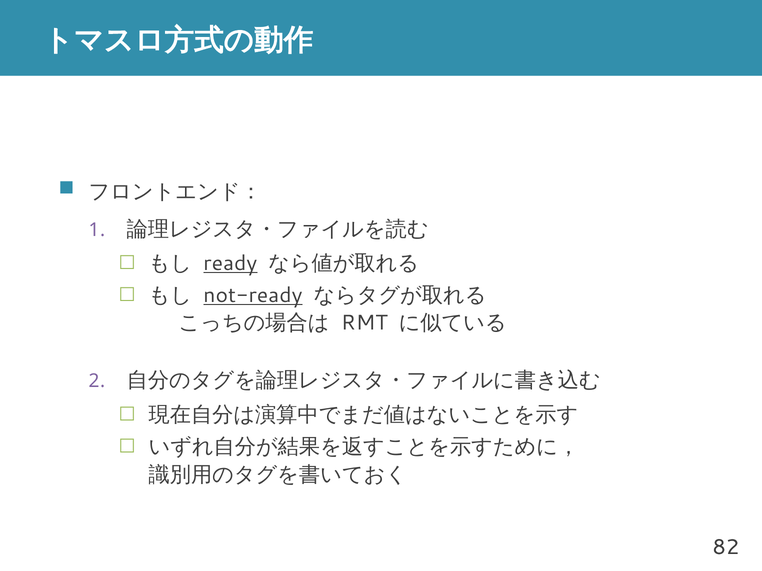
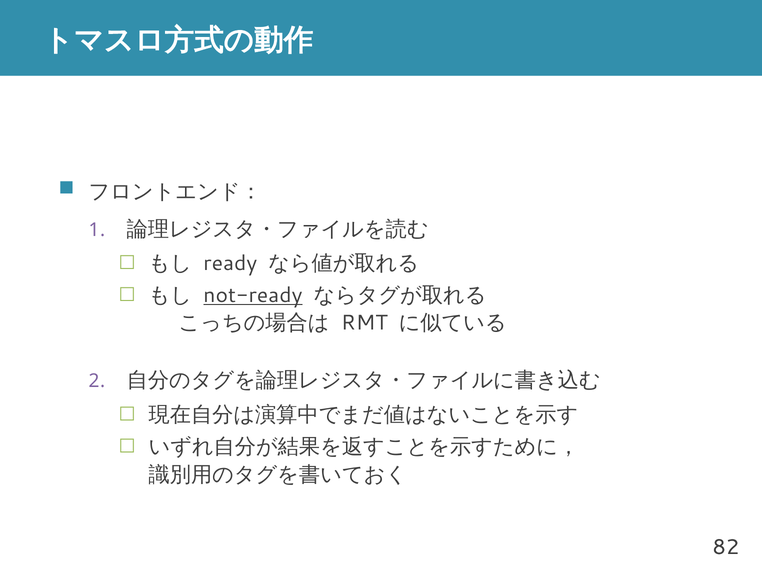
ready underline: present -> none (230, 264)
